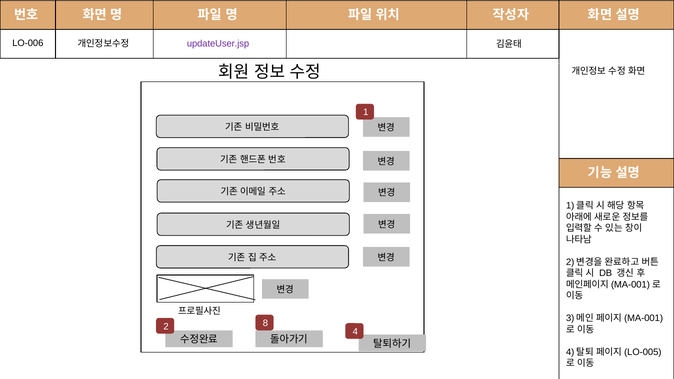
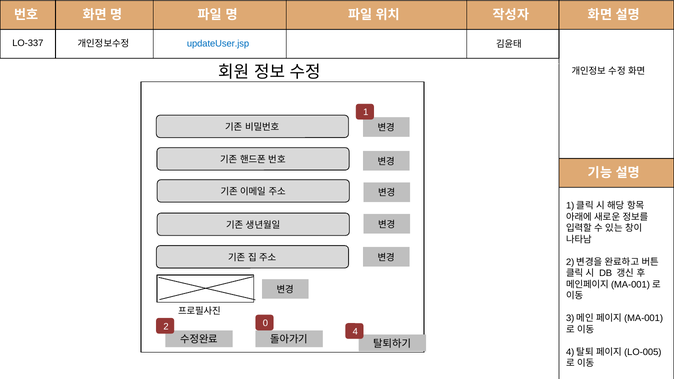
LO-006: LO-006 -> LO-337 (28, 43)
updateUser.jsp colour: purple -> blue (218, 44)
8: 8 -> 0 (265, 323)
